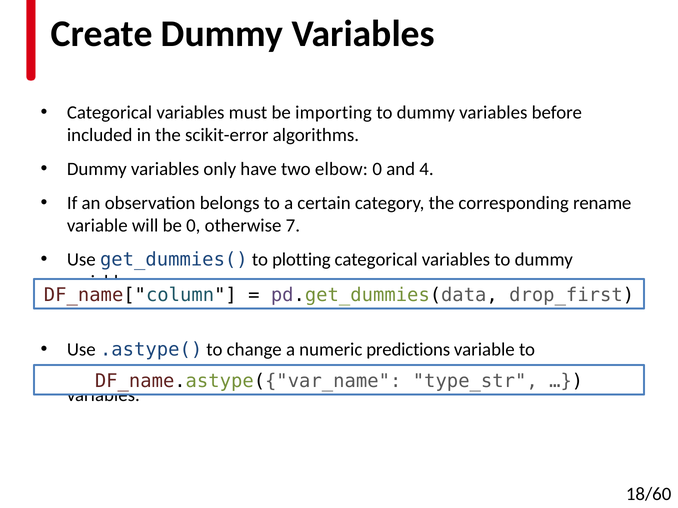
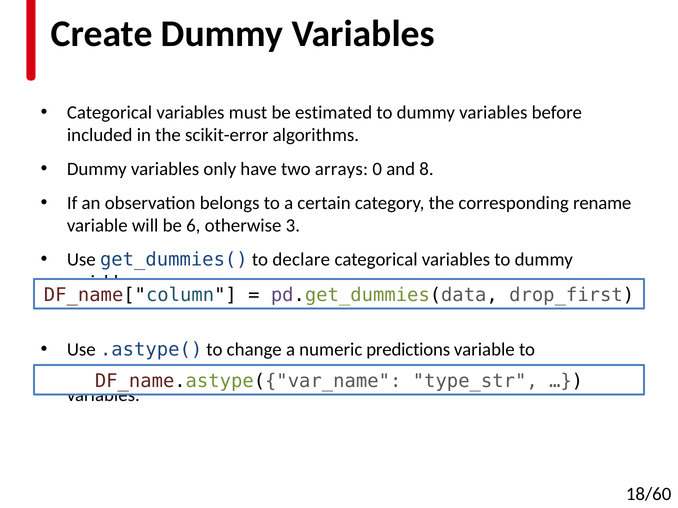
importing: importing -> estimated (334, 113)
elbow: elbow -> arrays (341, 169)
4: 4 -> 8 (427, 169)
be 0: 0 -> 6 (193, 226)
7: 7 -> 3 (293, 226)
plotting: plotting -> declare (301, 260)
